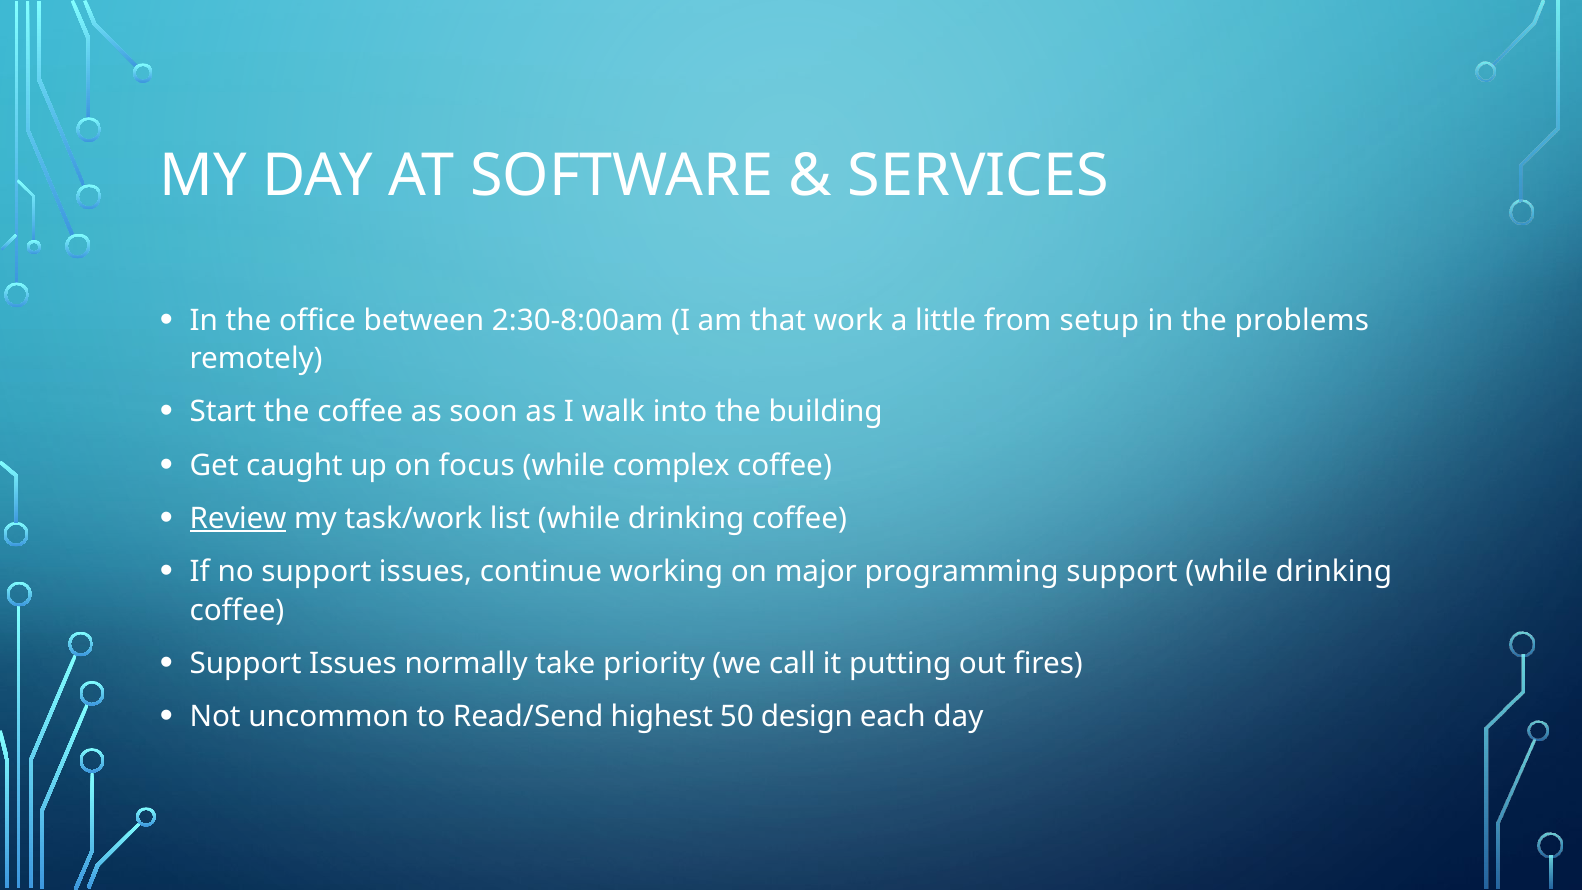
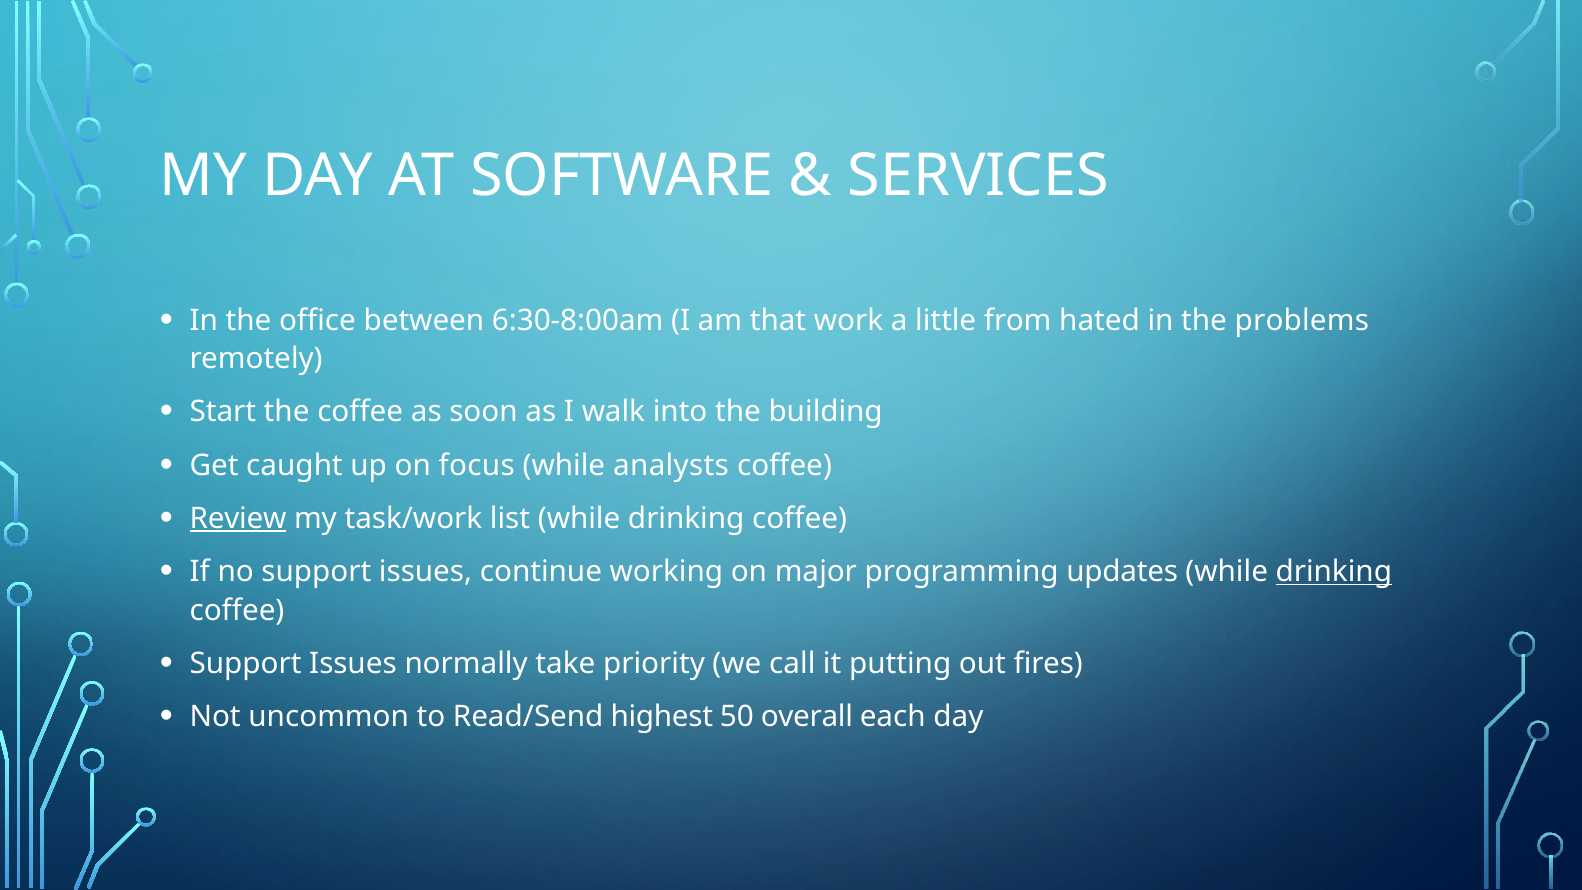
2:30-8:00am: 2:30-8:00am -> 6:30-8:00am (578, 321)
setup: setup -> hated (1100, 321)
complex: complex -> analysts (671, 465)
programming support: support -> updates (1122, 572)
drinking underline: none -> present (1334, 572)
design: design -> overall (807, 717)
